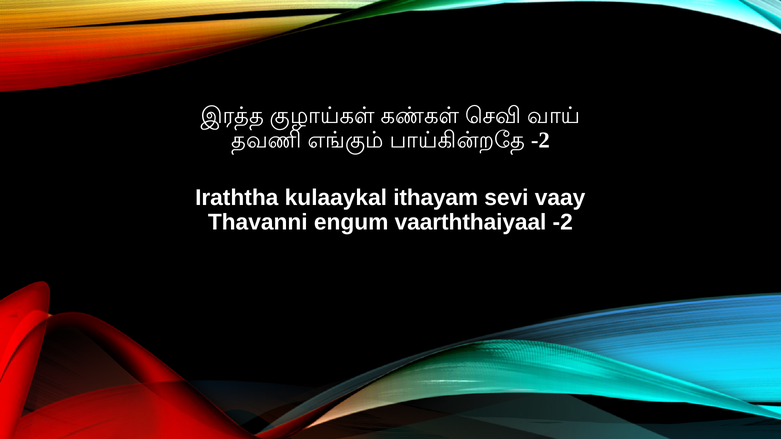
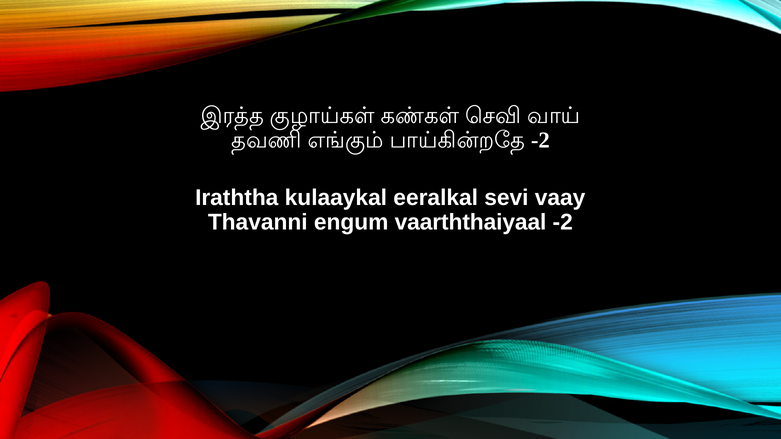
ithayam: ithayam -> eeralkal (436, 198)
